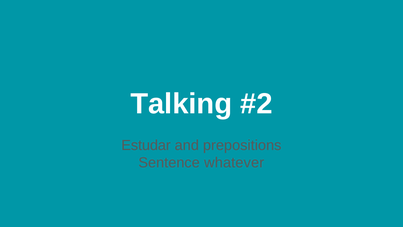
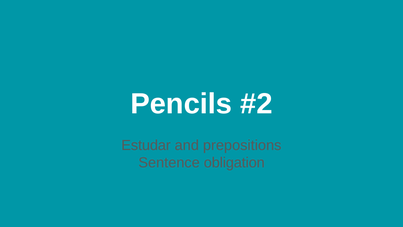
Talking: Talking -> Pencils (181, 104)
whatever: whatever -> obligation (234, 163)
